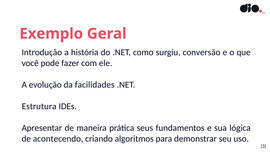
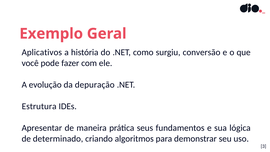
Introdução: Introdução -> Aplicativos (42, 52)
facilidades: facilidades -> depuração (95, 85)
acontecendo: acontecendo -> determinado (58, 139)
